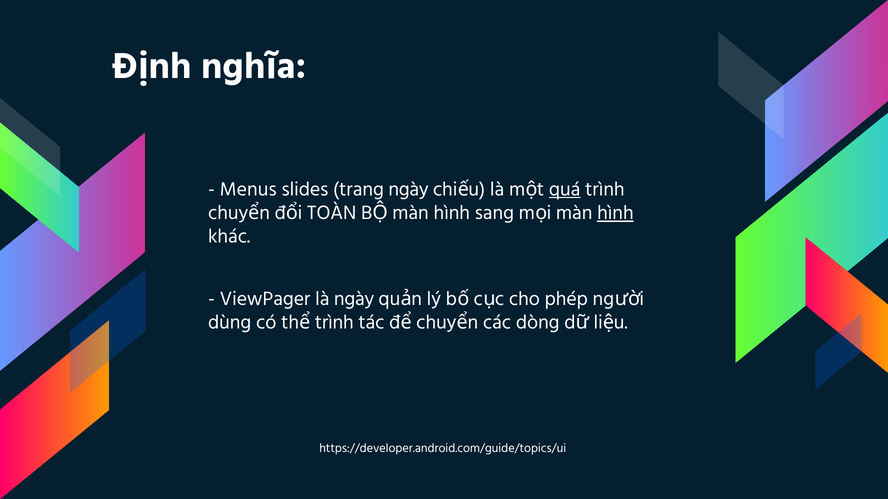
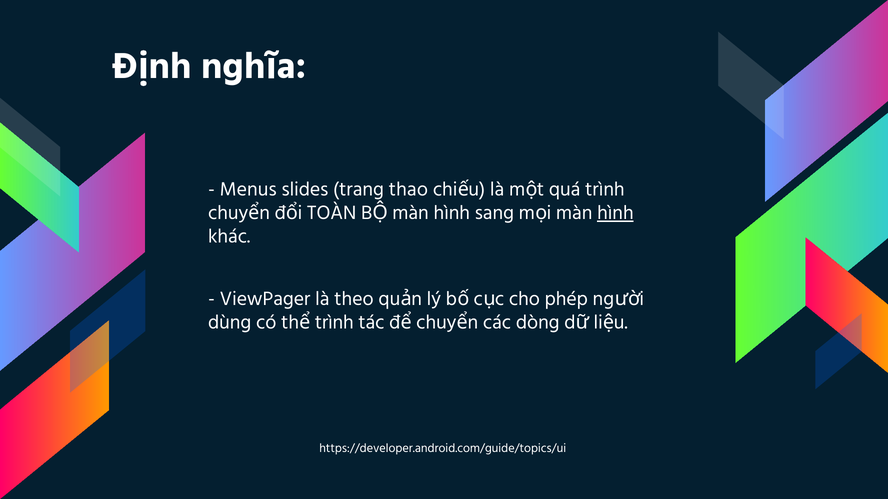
trang ngày: ngày -> thao (408, 189)
quá underline: present -> none (565, 189)
là ngày: ngày -> theo (354, 299)
